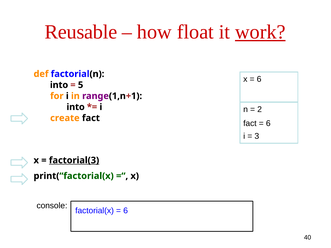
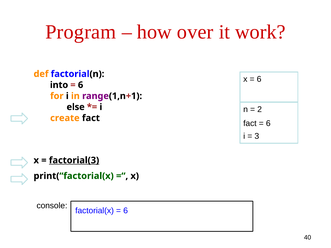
Reusable: Reusable -> Program (81, 32)
float: float -> over (195, 32)
work underline: present -> none (260, 32)
5: 5 -> 6 (81, 85)
into: into -> else (76, 107)
